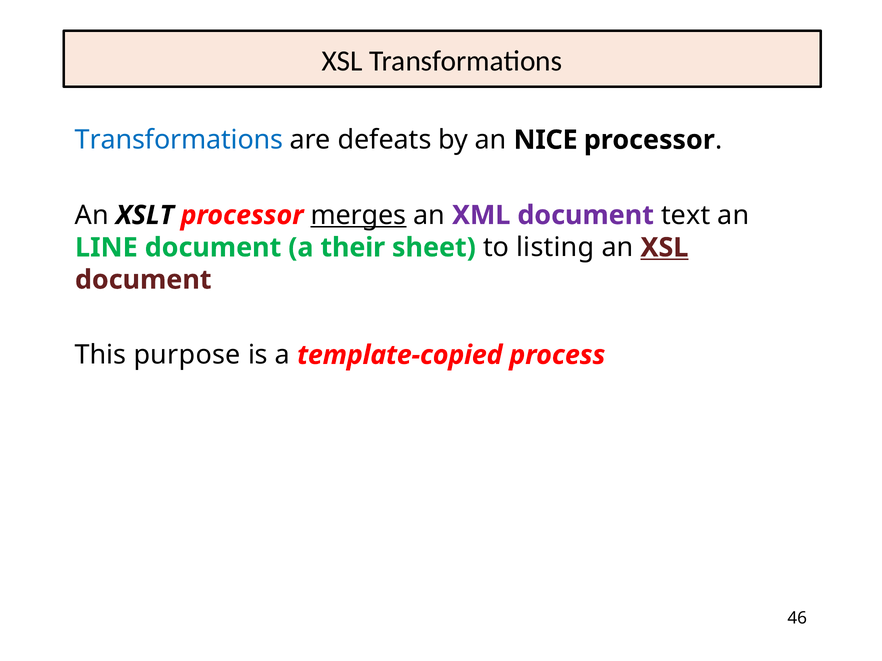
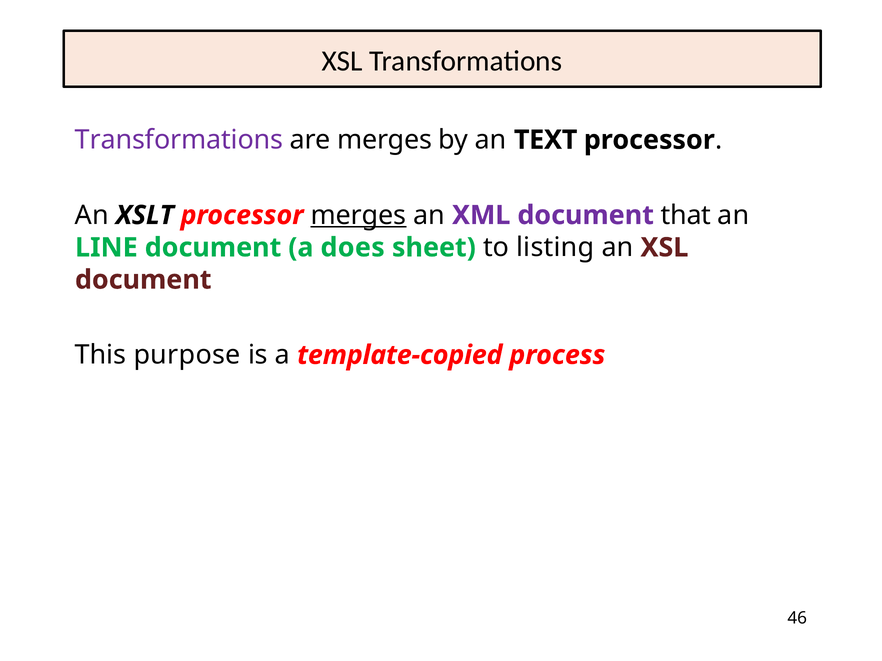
Transformations colour: blue -> purple (179, 140)
are defeats: defeats -> merges (385, 140)
NICE: NICE -> TEXT (546, 140)
text: text -> that (686, 215)
their: their -> does (353, 248)
XSL underline: present -> none (664, 248)
